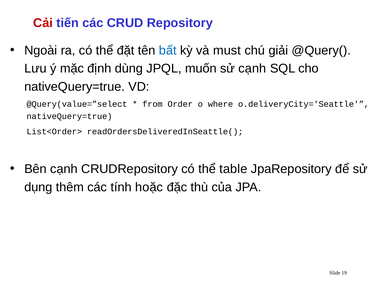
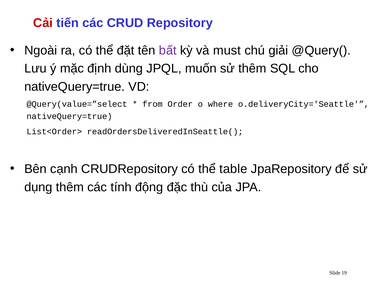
bất colour: blue -> purple (168, 50)
sử cạnh: cạnh -> thêm (252, 69)
hoặc: hoặc -> động (149, 187)
